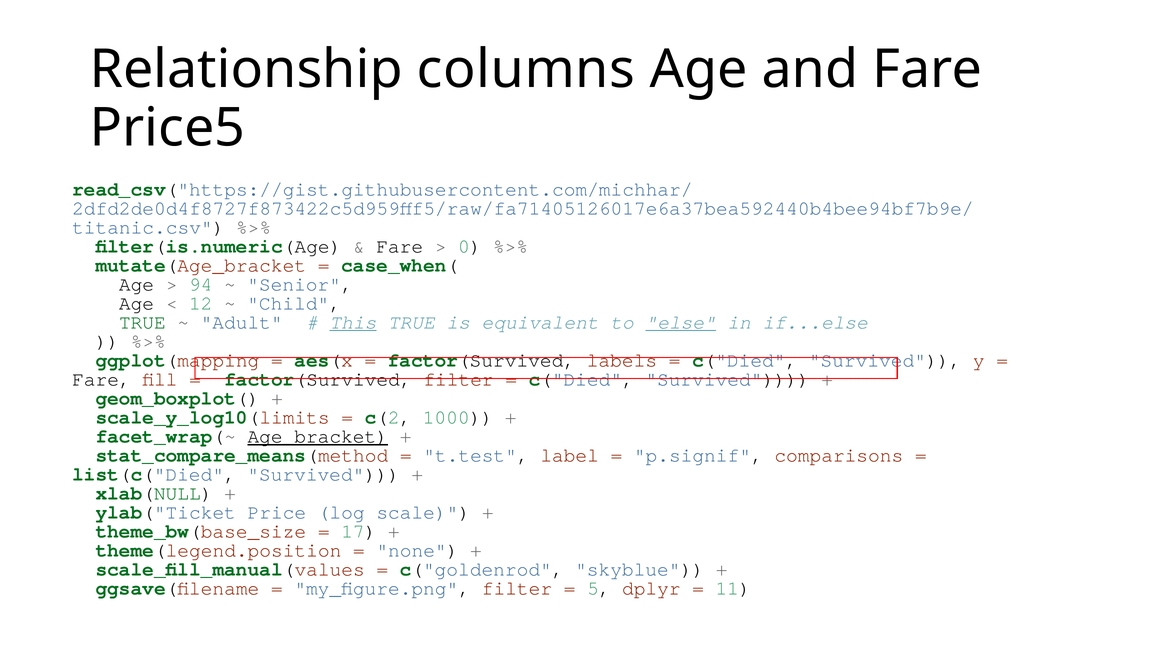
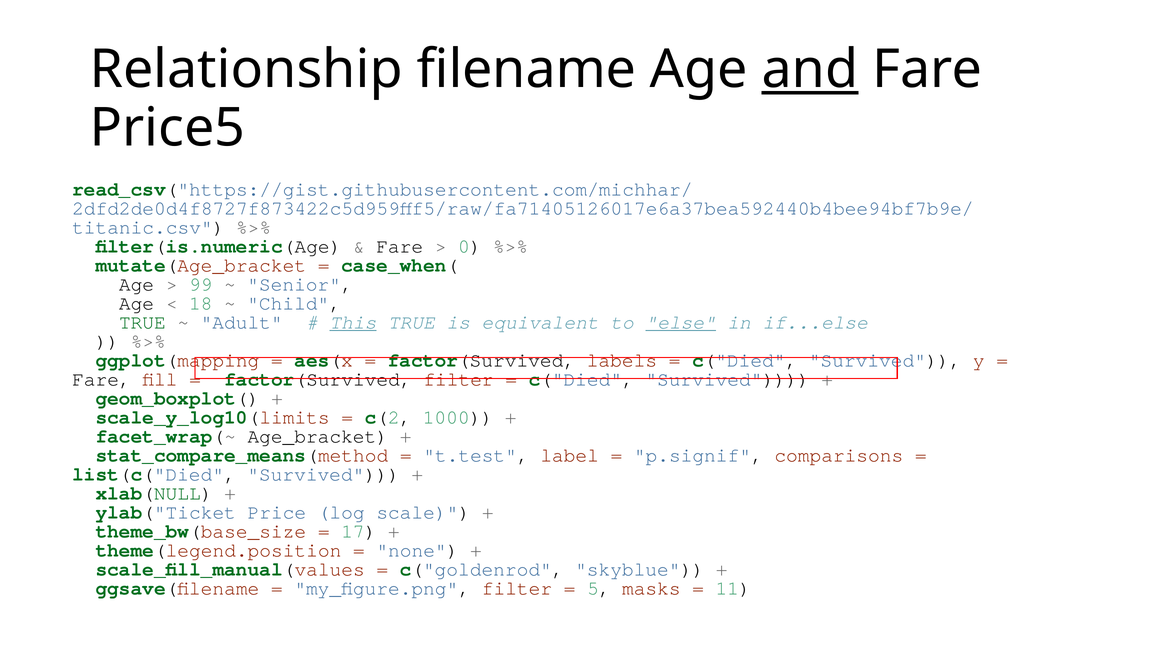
columns: columns -> filename (526, 70)
and underline: none -> present (810, 70)
94: 94 -> 99 (201, 284)
12: 12 -> 18 (201, 303)
Age_bracket underline: present -> none (318, 436)
dplyr: dplyr -> masks (651, 588)
